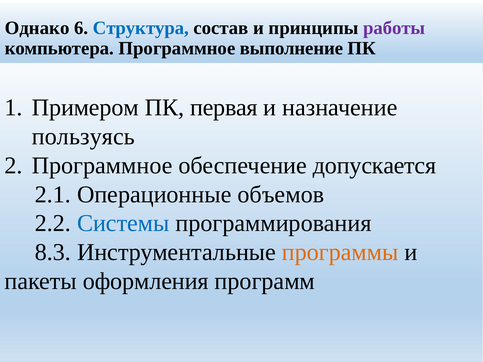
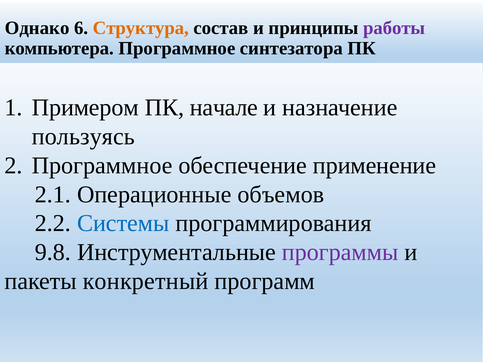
Структура colour: blue -> orange (141, 28)
выполнение: выполнение -> синтезатора (291, 48)
первая: первая -> начале (224, 108)
допускается: допускается -> применение (375, 166)
8.3: 8.3 -> 9.8 (53, 252)
программы colour: orange -> purple (340, 252)
оформления: оформления -> конкретный (146, 281)
